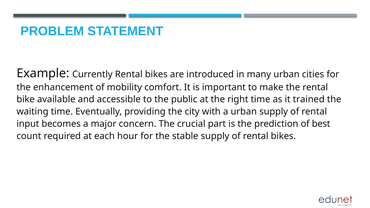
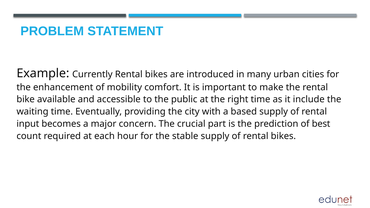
trained: trained -> include (309, 99)
a urban: urban -> based (244, 112)
